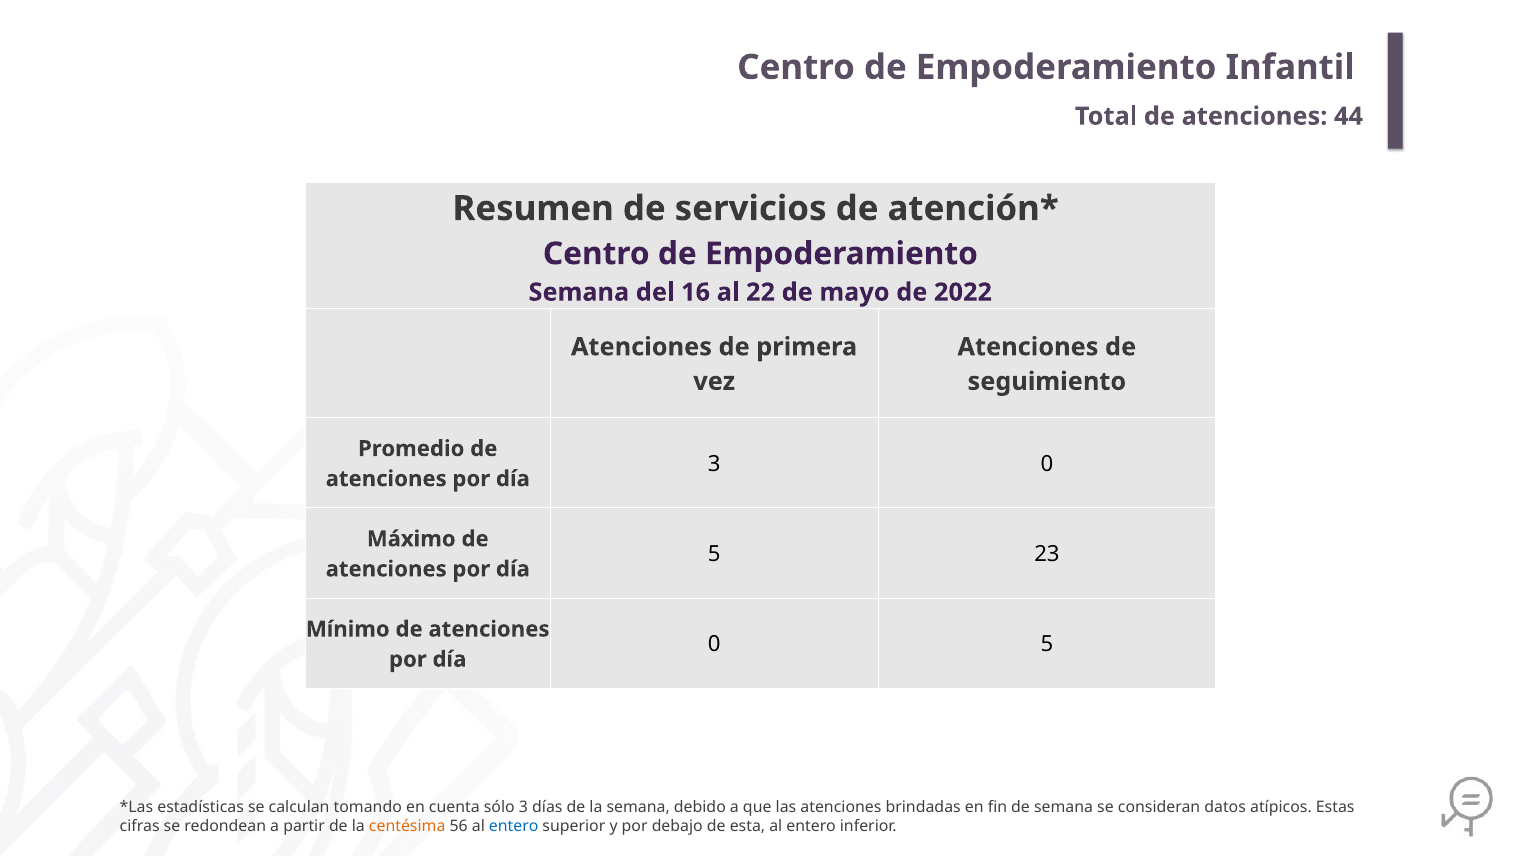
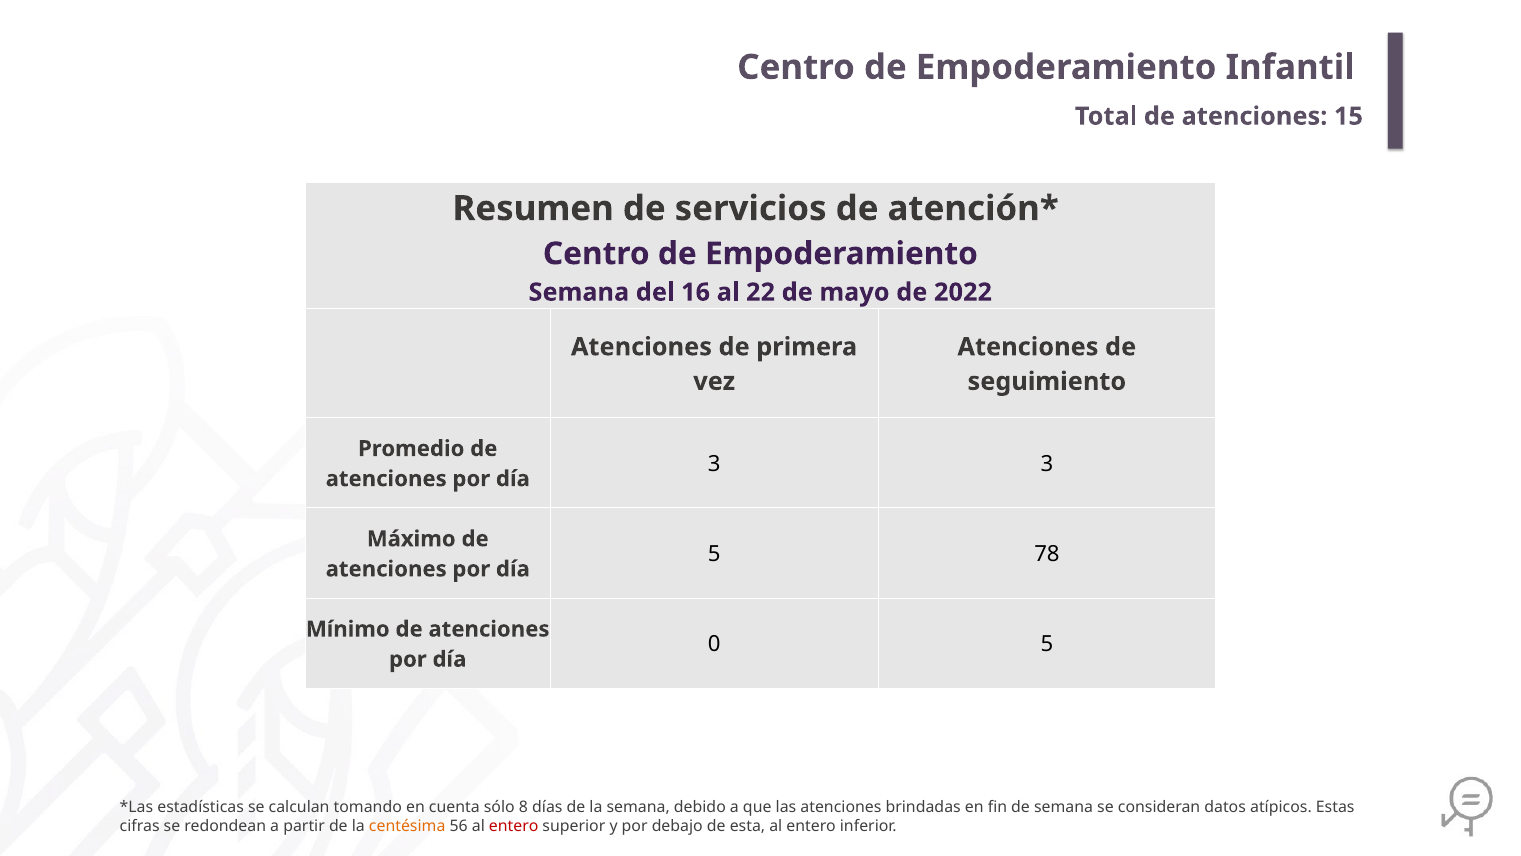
44: 44 -> 15 (1348, 116)
3 0: 0 -> 3 (1047, 464)
23: 23 -> 78 (1047, 554)
sólo 3: 3 -> 8 (523, 807)
entero colour: blue -> red (514, 826)
